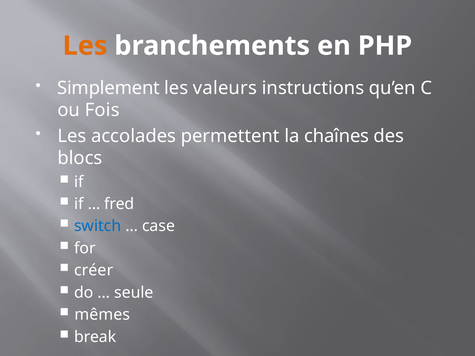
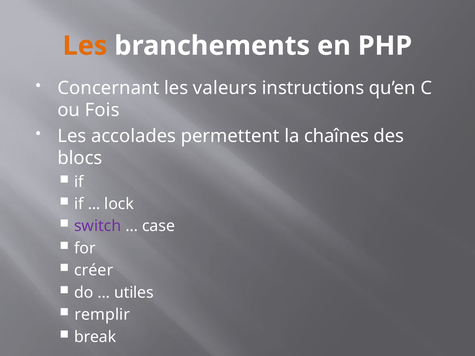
Simplement: Simplement -> Concernant (108, 88)
fred: fred -> lock (119, 204)
switch colour: blue -> purple (98, 226)
seule: seule -> utiles (134, 293)
mêmes: mêmes -> remplir (102, 315)
